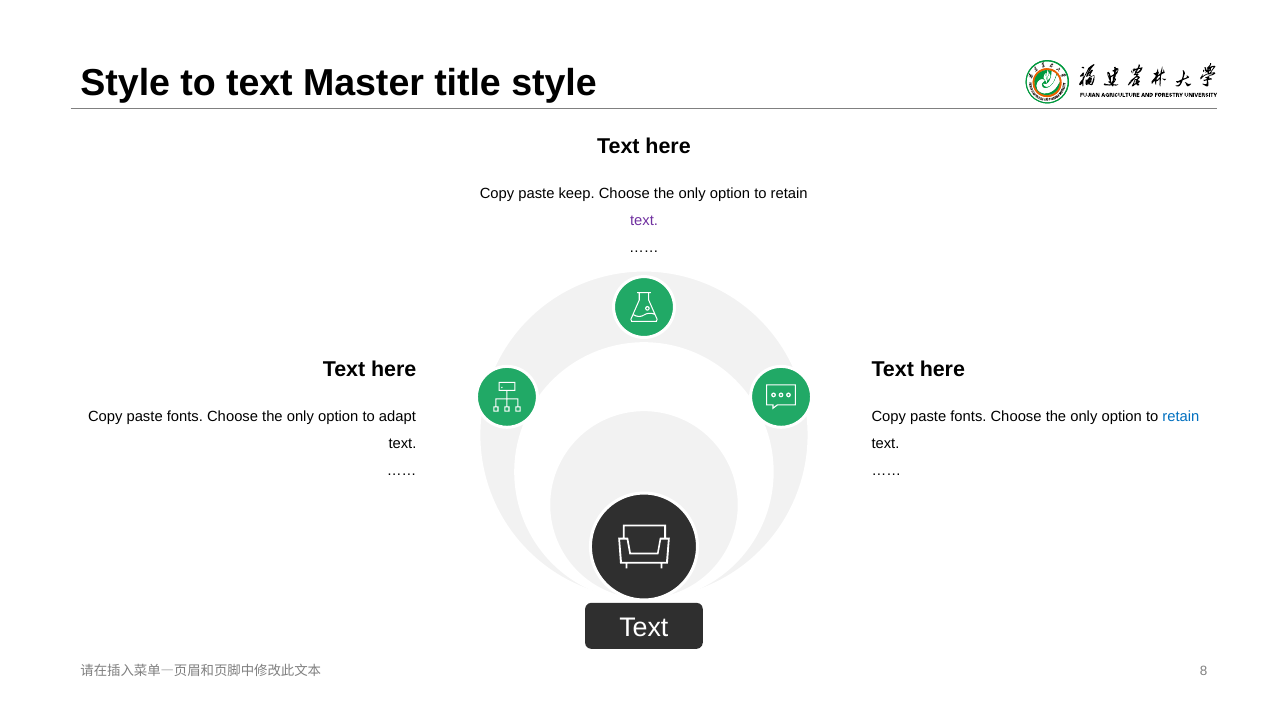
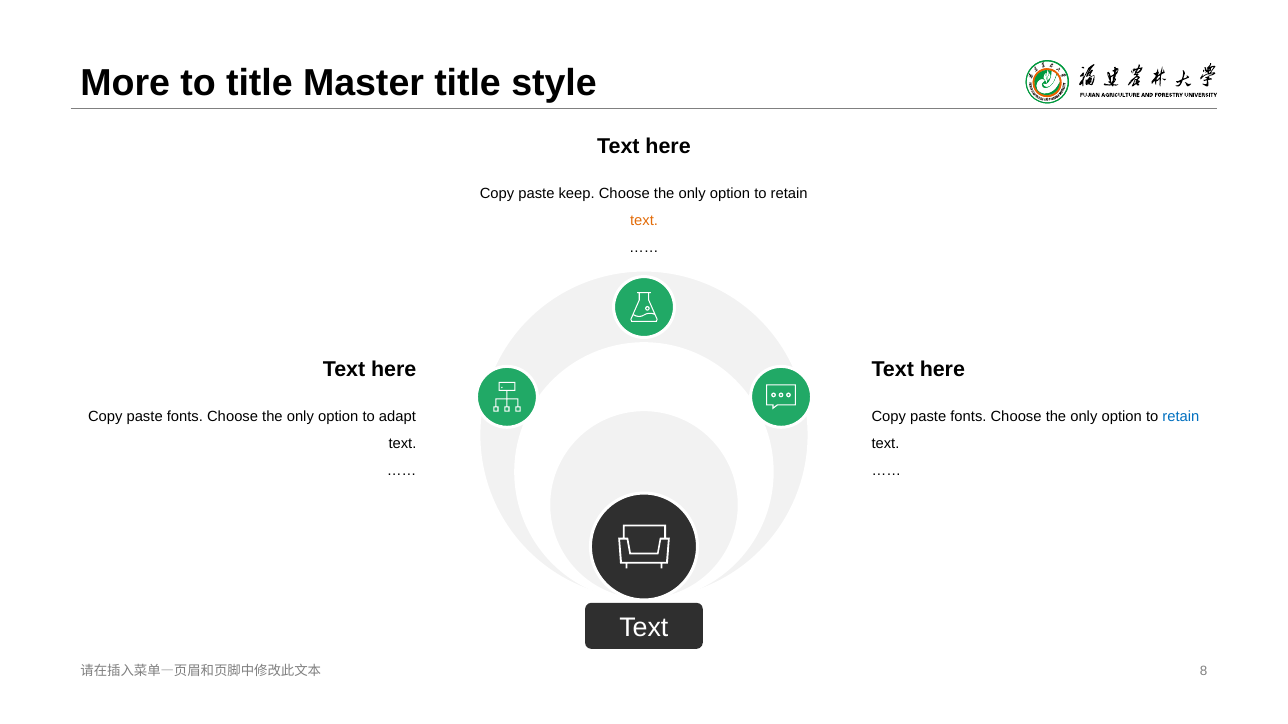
Style: Style -> More (125, 83)
to text: text -> title (259, 83)
text colour: purple -> orange (644, 221)
